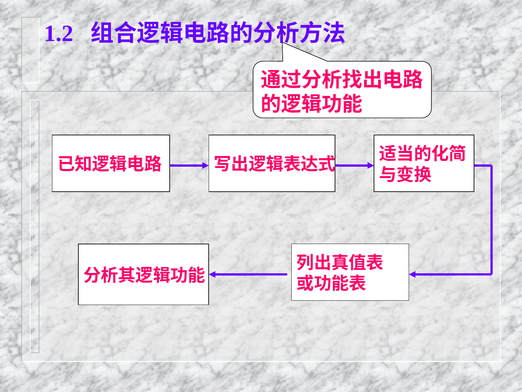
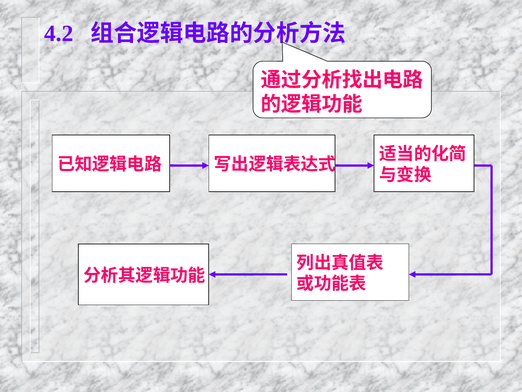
1.2: 1.2 -> 4.2 (59, 33)
